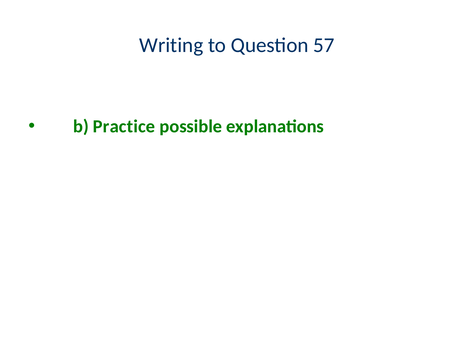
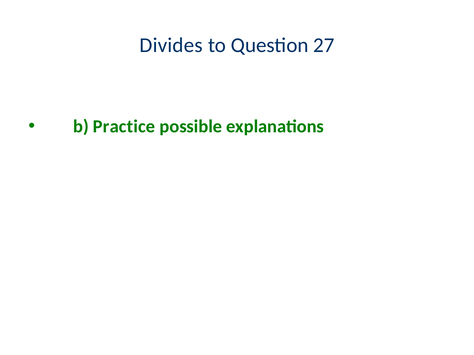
Writing: Writing -> Divides (171, 45)
57: 57 -> 27 (324, 45)
